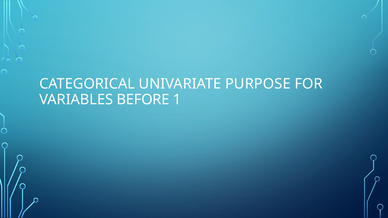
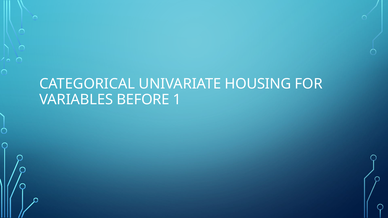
PURPOSE: PURPOSE -> HOUSING (258, 84)
